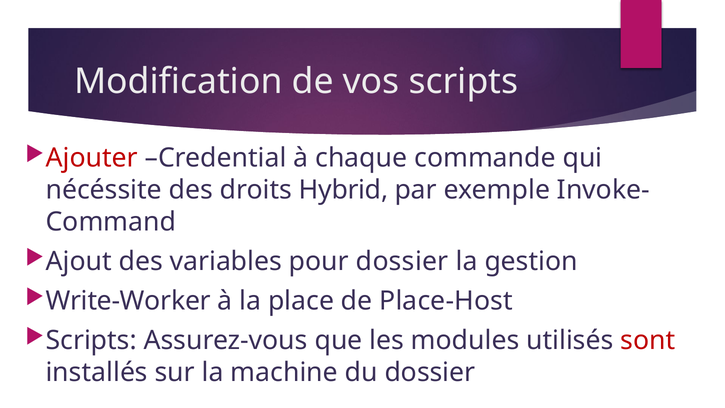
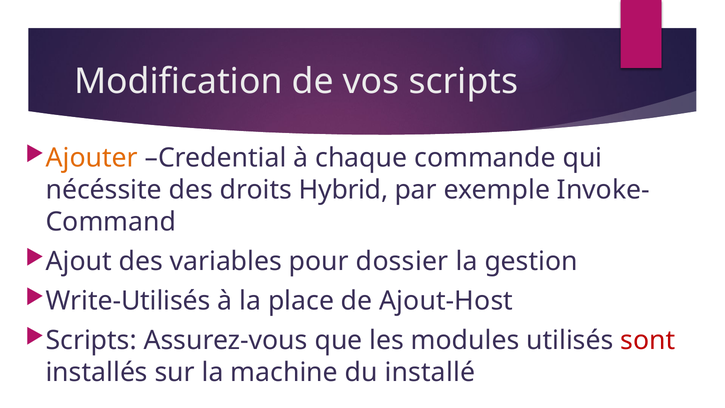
Ajouter colour: red -> orange (92, 158)
Write-Worker: Write-Worker -> Write-Utilisés (128, 301)
Place-Host: Place-Host -> Ajout-Host (446, 301)
du dossier: dossier -> installé (430, 372)
